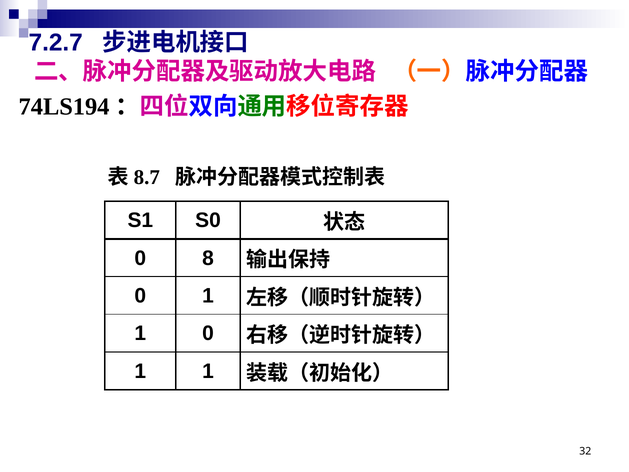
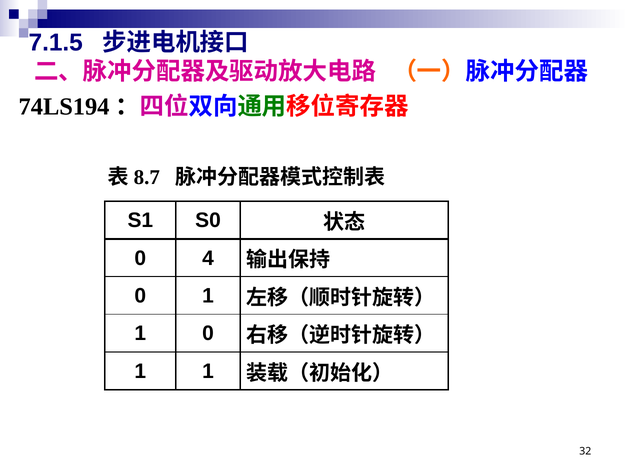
7.2.7: 7.2.7 -> 7.1.5 (56, 42)
8: 8 -> 4 (208, 258)
